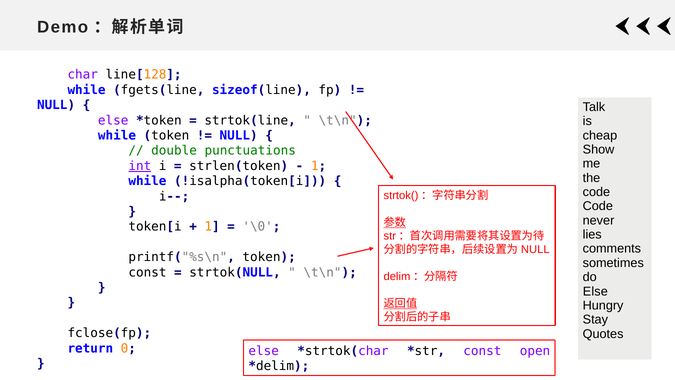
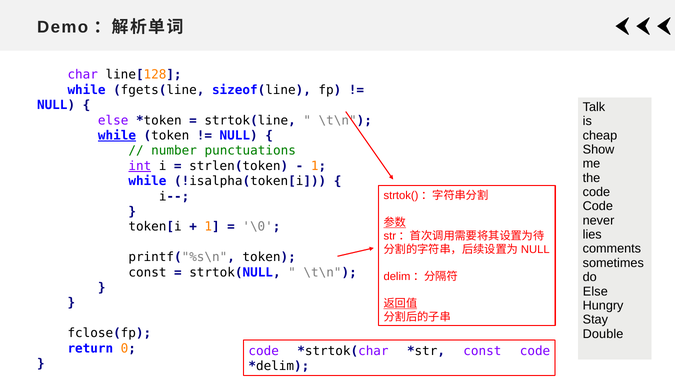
while underline: none -> present (117, 135)
double: double -> number (174, 151)
Quotes: Quotes -> Double (603, 334)
else: else -> code (264, 351)
const open: open -> code (535, 351)
